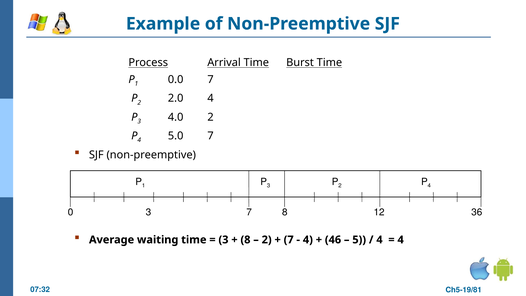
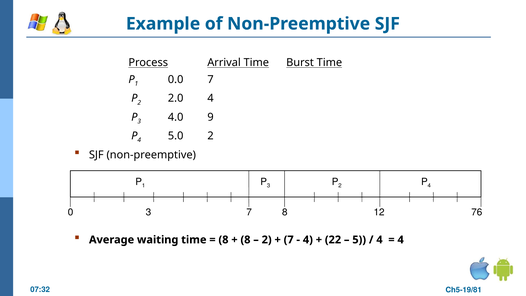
4.0 2: 2 -> 9 (210, 117)
5.0 7: 7 -> 2 (210, 136)
36: 36 -> 76 (477, 212)
3: 3 -> 8 (223, 240)
46: 46 -> 22 (333, 240)
